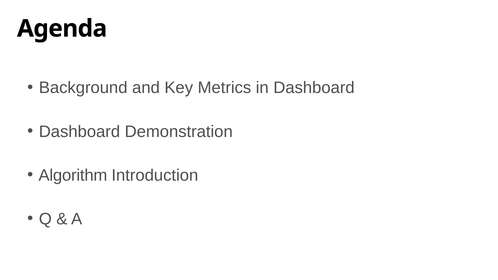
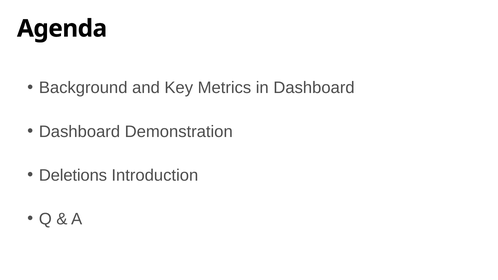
Algorithm: Algorithm -> Deletions (73, 175)
